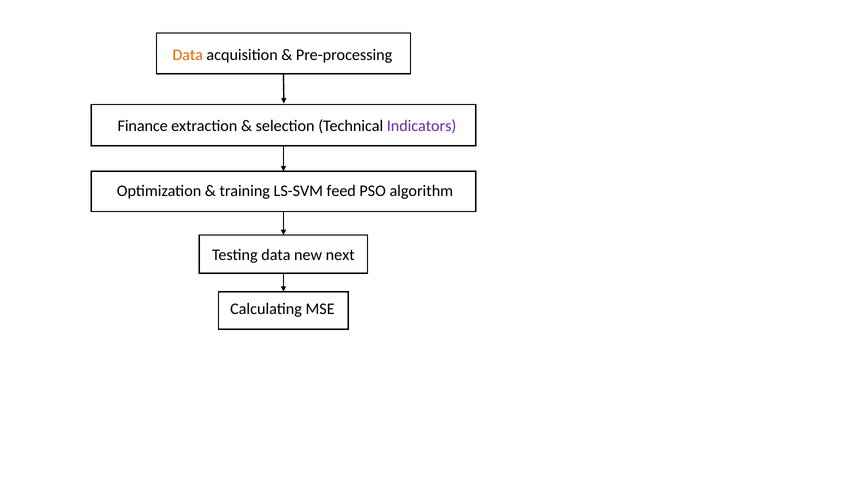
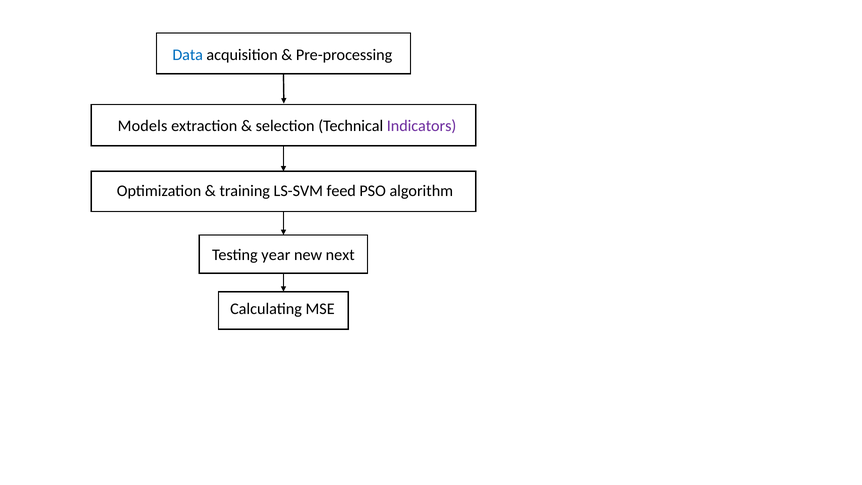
Data colour: orange -> blue (188, 55)
Finance: Finance -> Models (143, 126)
Testing data: data -> year (276, 255)
